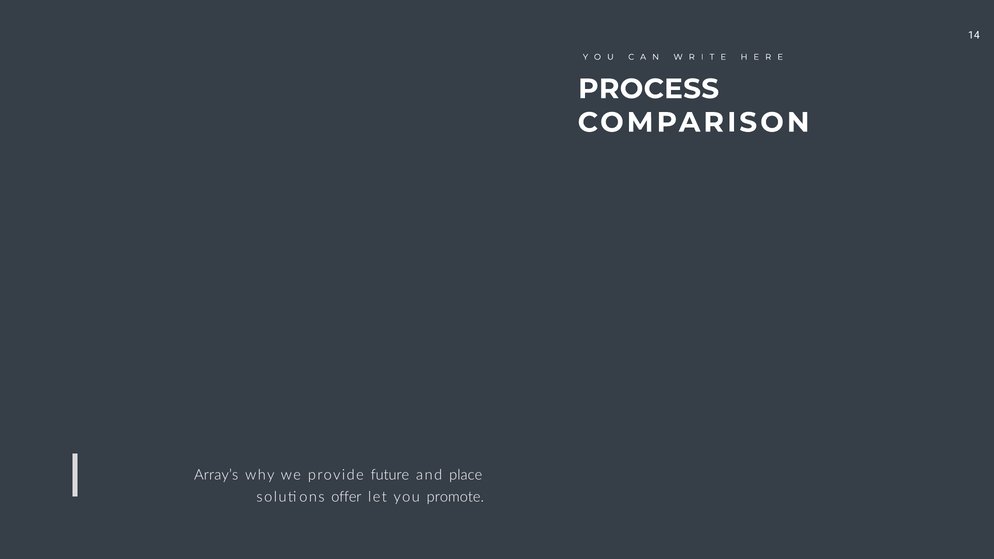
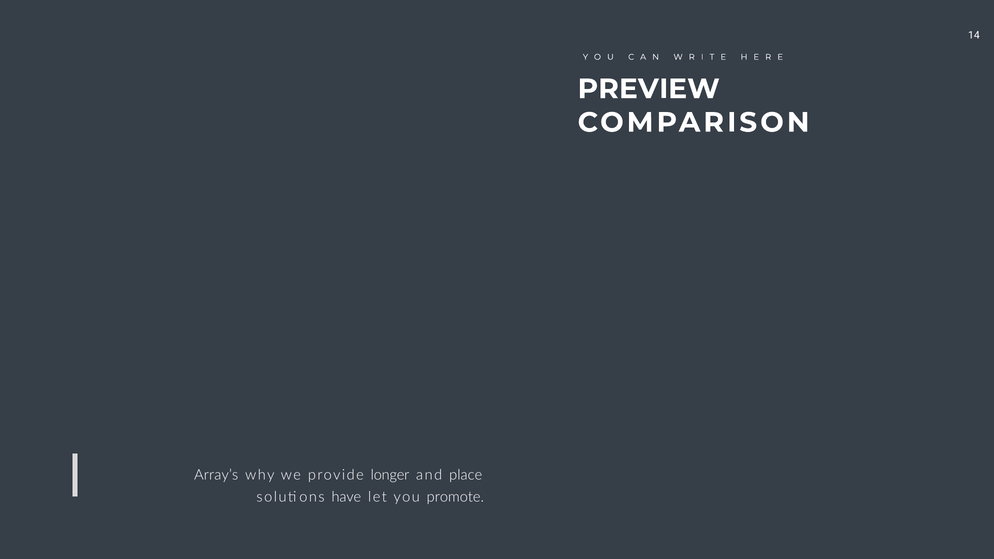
PROCESS: PROCESS -> PREVIEW (649, 89)
future: future -> longer (390, 475)
offer: offer -> have (346, 497)
